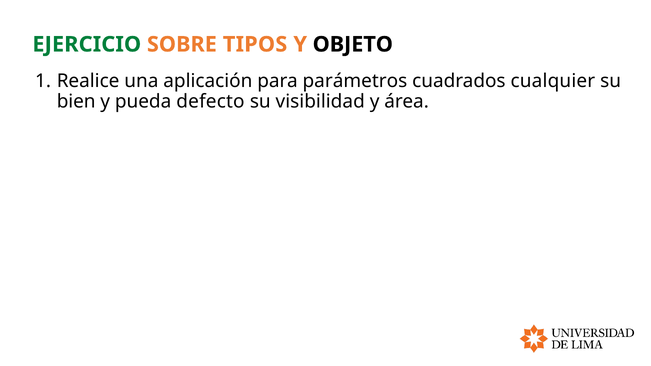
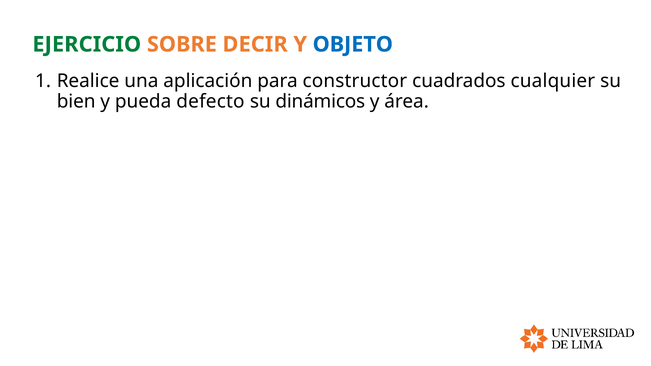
TIPOS: TIPOS -> DECIR (255, 44)
OBJETO colour: black -> blue (353, 44)
parámetros: parámetros -> constructor (355, 81)
visibilidad: visibilidad -> dinámicos (320, 102)
